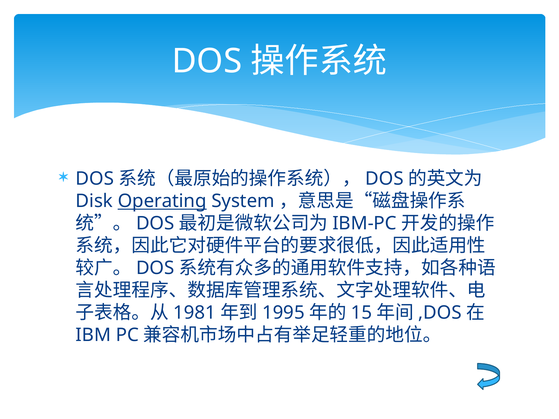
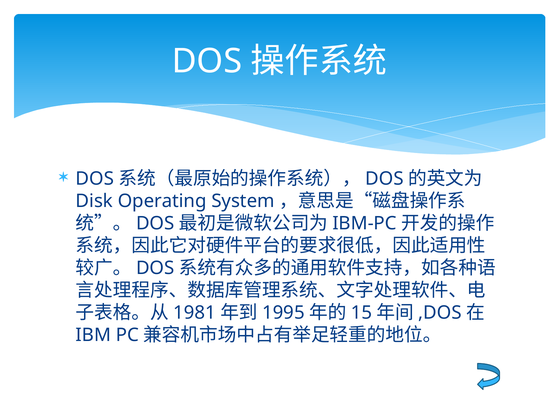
Operating underline: present -> none (162, 201)
